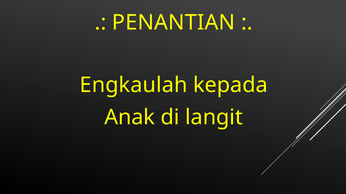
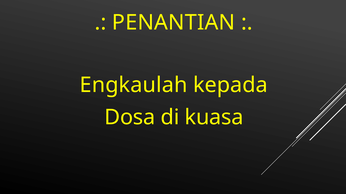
Anak: Anak -> Dosa (130, 118)
langit: langit -> kuasa (214, 118)
